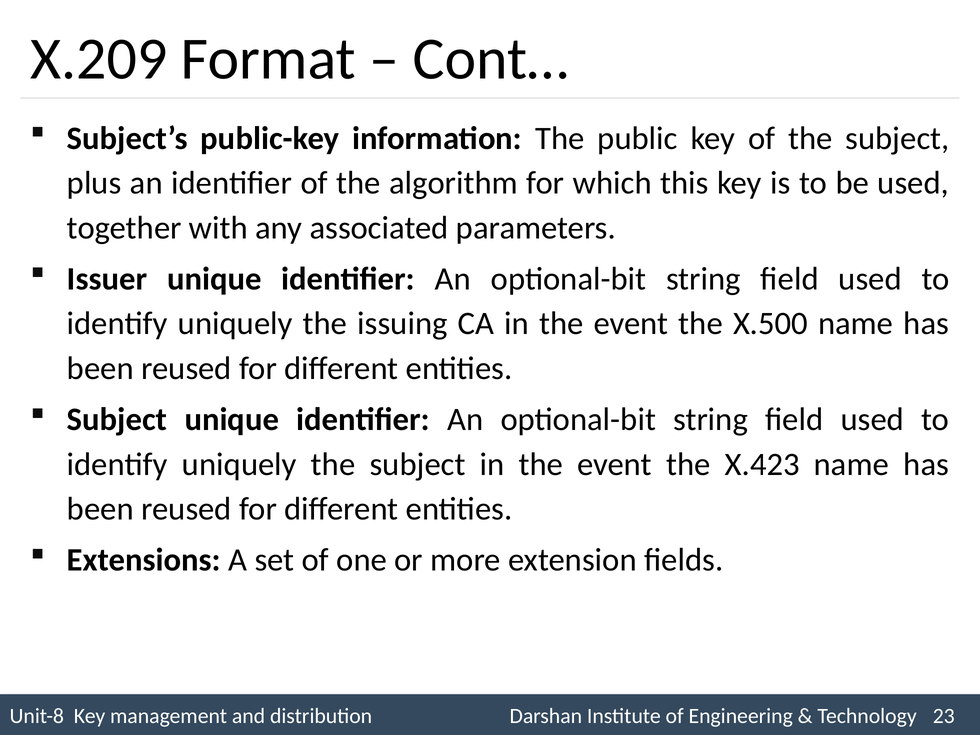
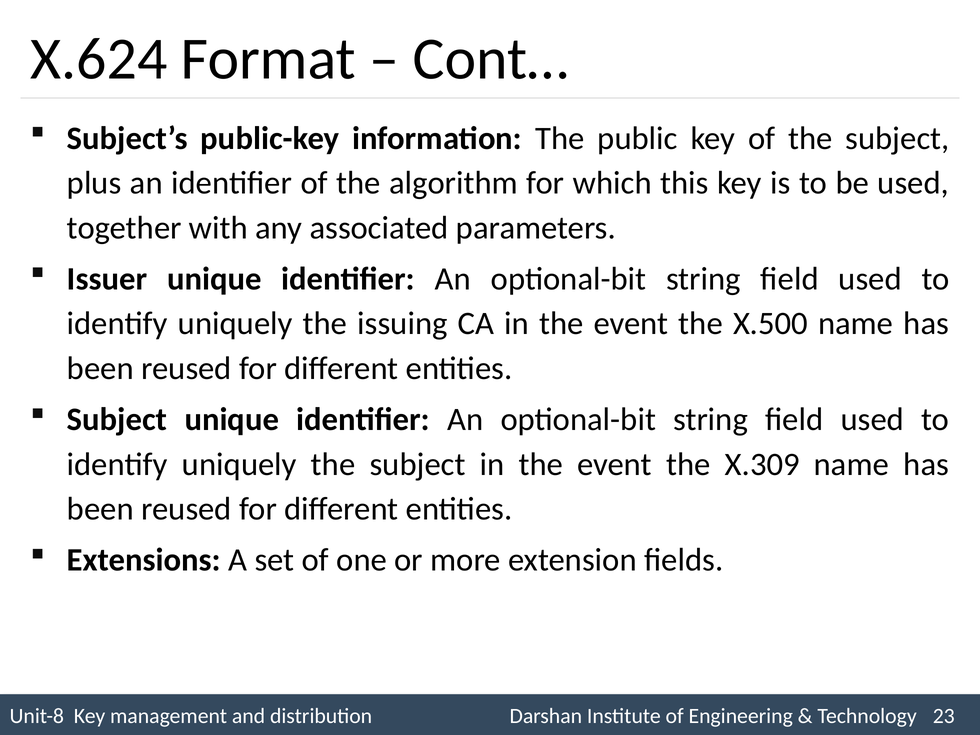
X.209: X.209 -> X.624 (99, 59)
X.423: X.423 -> X.309 (762, 464)
